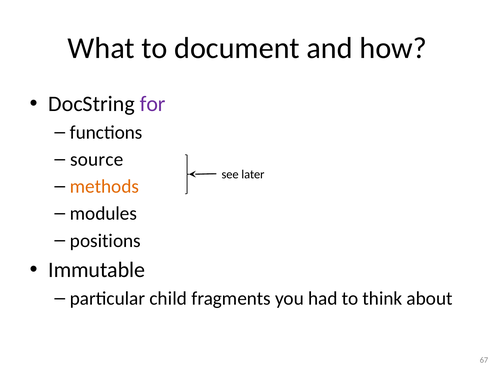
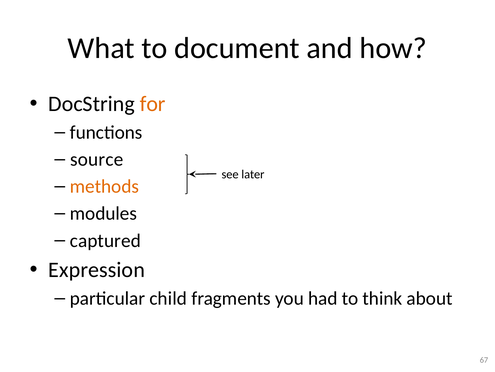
for colour: purple -> orange (153, 104)
positions: positions -> captured (105, 240)
Immutable: Immutable -> Expression (97, 270)
